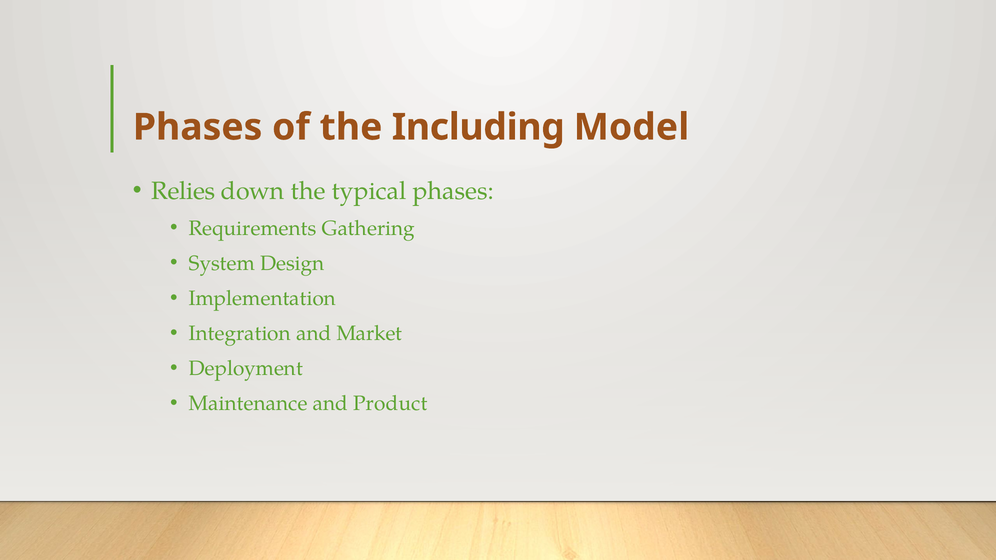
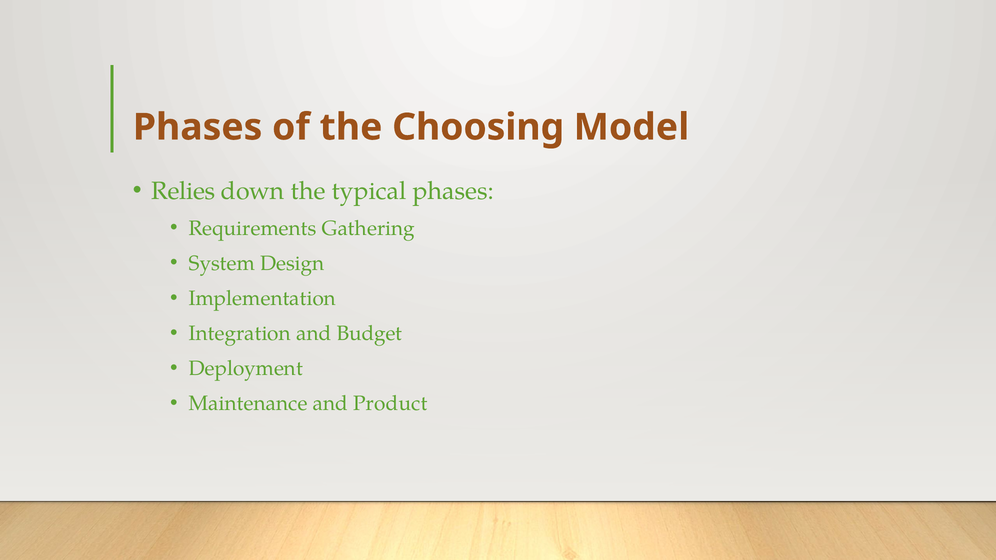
Including: Including -> Choosing (478, 127)
Market: Market -> Budget (369, 334)
